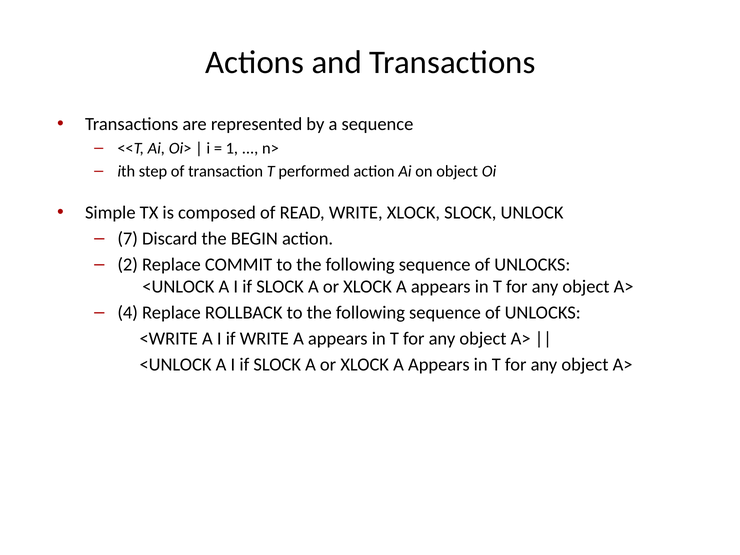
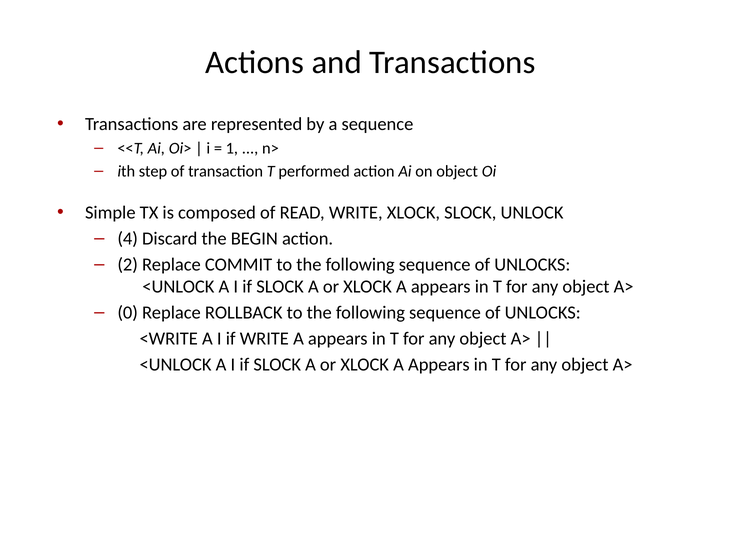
7: 7 -> 4 (128, 239)
4: 4 -> 0 (128, 313)
